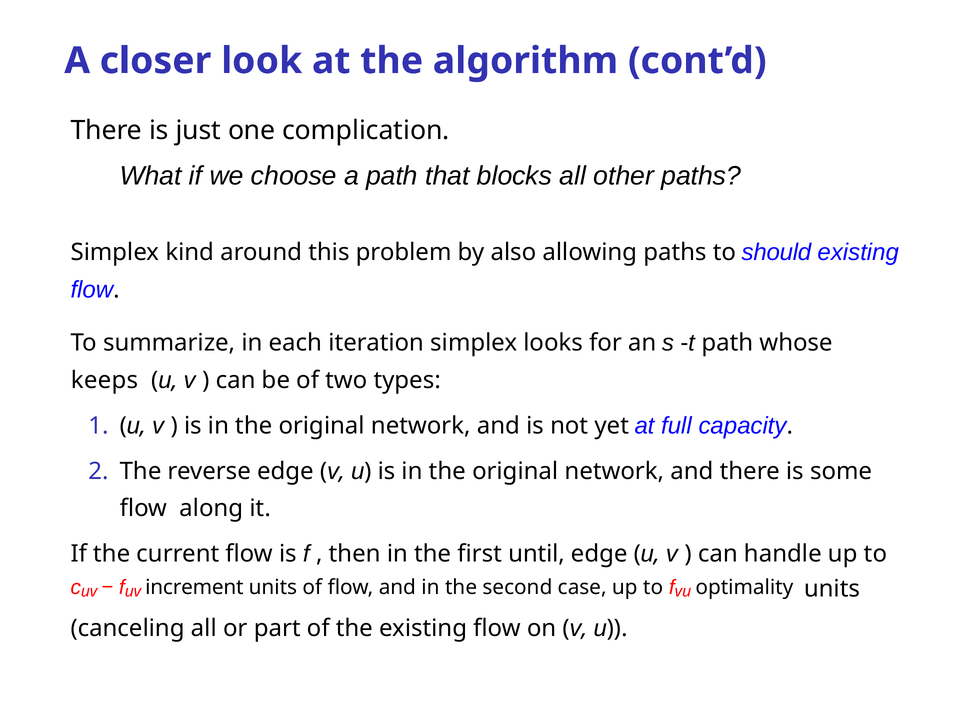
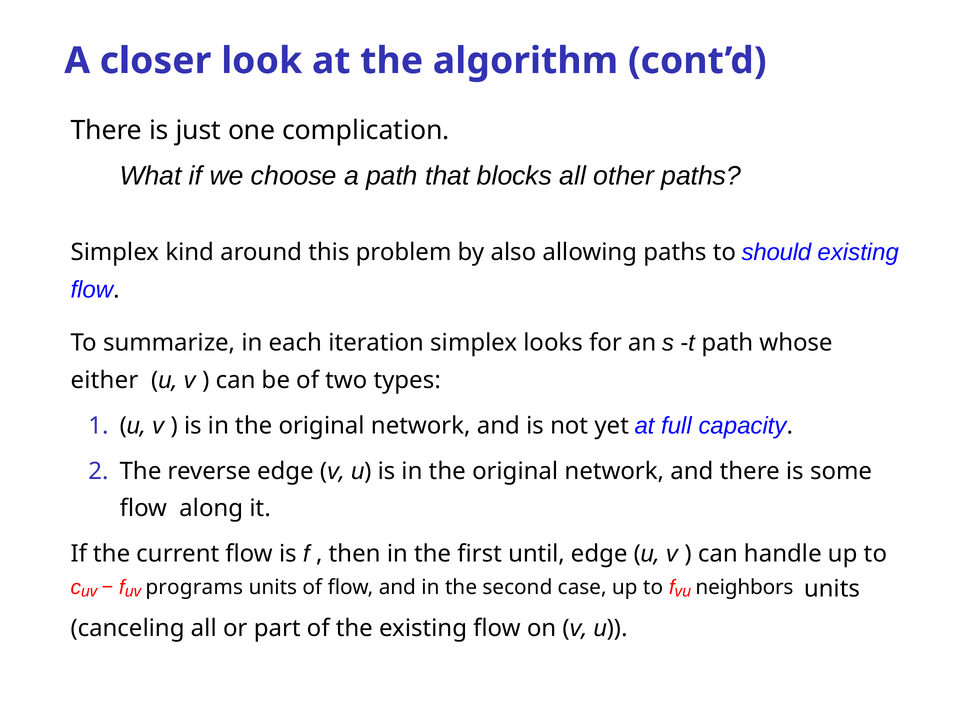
keeps: keeps -> either (104, 381)
increment: increment -> programs (194, 588)
optimality: optimality -> neighbors (744, 588)
